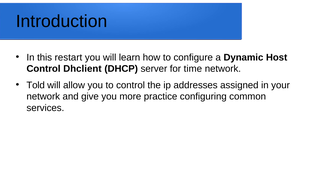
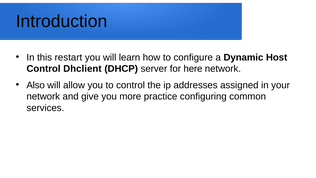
time: time -> here (193, 69)
Told: Told -> Also (36, 85)
